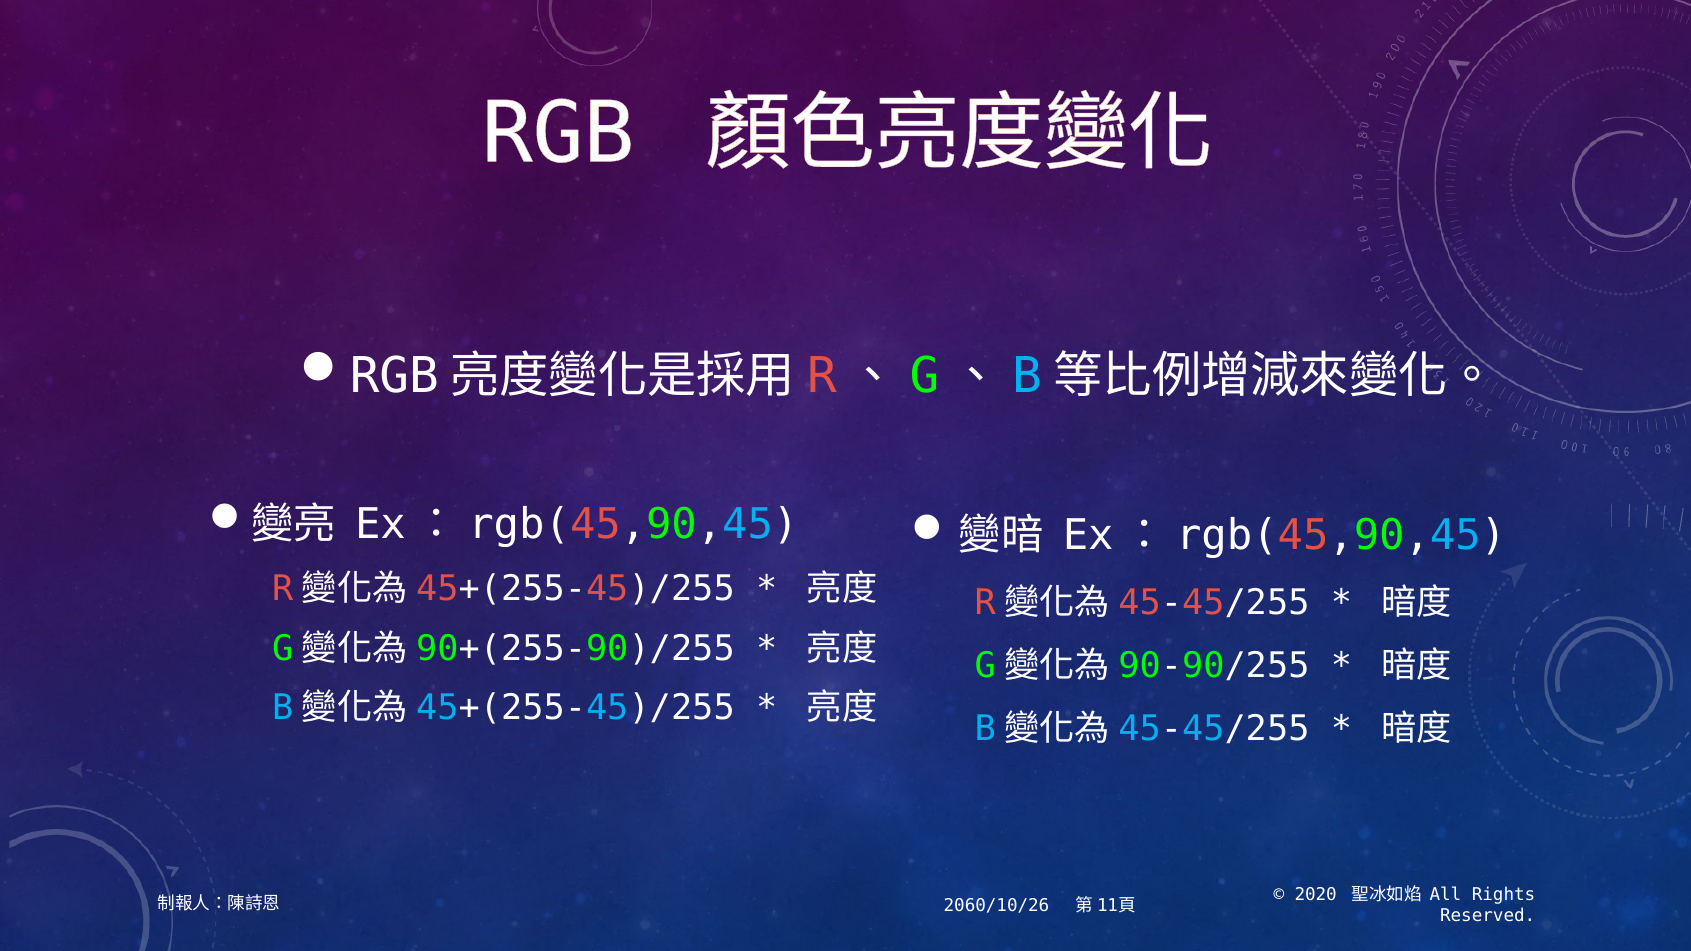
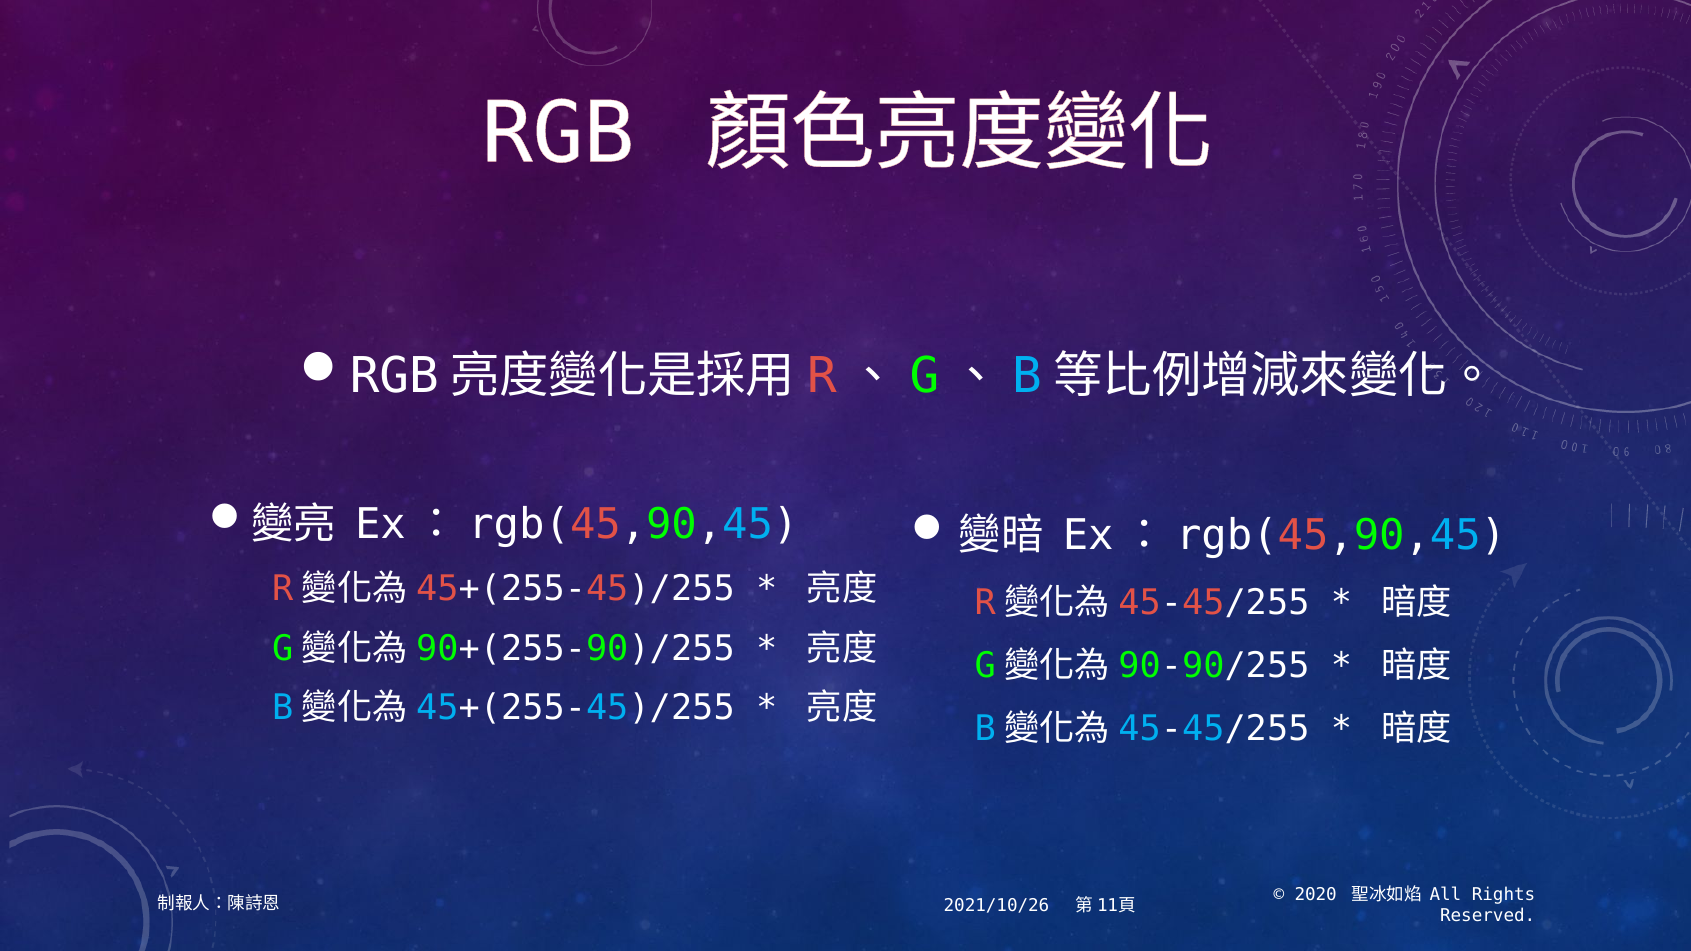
2060/10/26: 2060/10/26 -> 2021/10/26 (997, 906)
